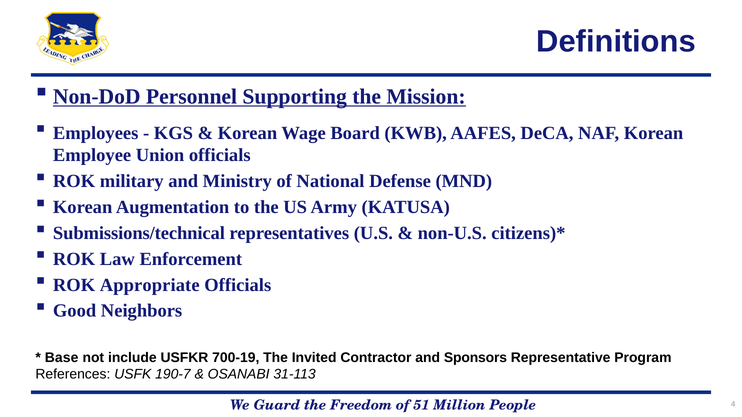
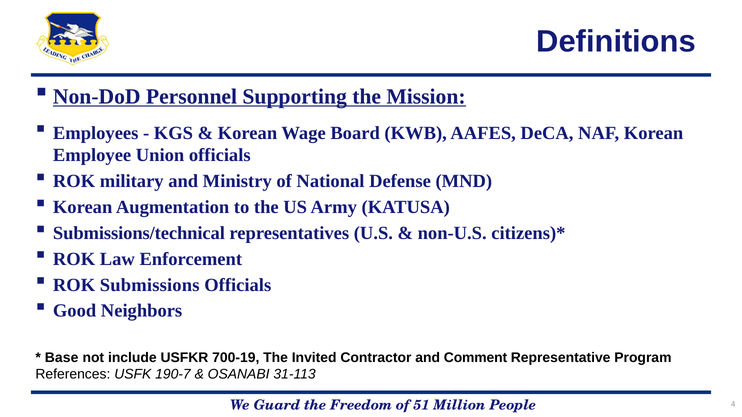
Appropriate: Appropriate -> Submissions (150, 285)
Sponsors: Sponsors -> Comment (476, 358)
